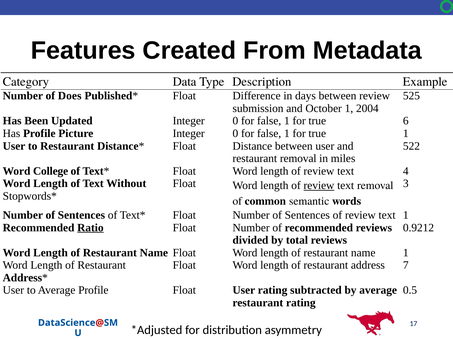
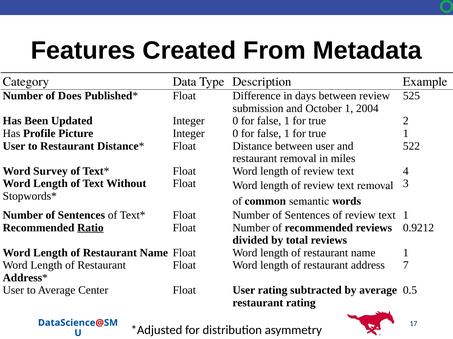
6: 6 -> 2 (406, 121)
College: College -> Survey (50, 171)
review underline: present -> none (319, 186)
Average Profile: Profile -> Center (93, 291)
